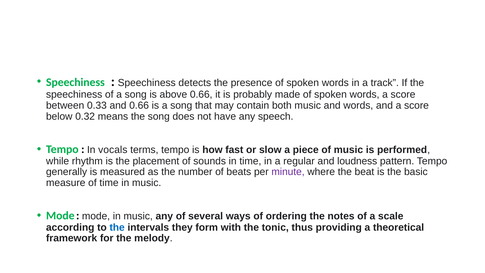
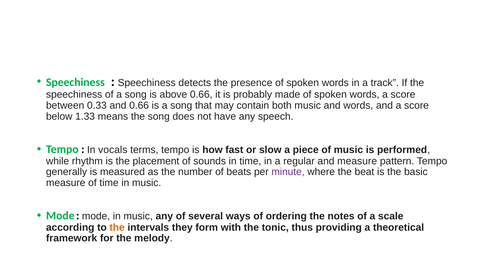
0.32: 0.32 -> 1.33 (85, 116)
and loudness: loudness -> measure (357, 161)
the colour: blue -> orange (117, 227)
